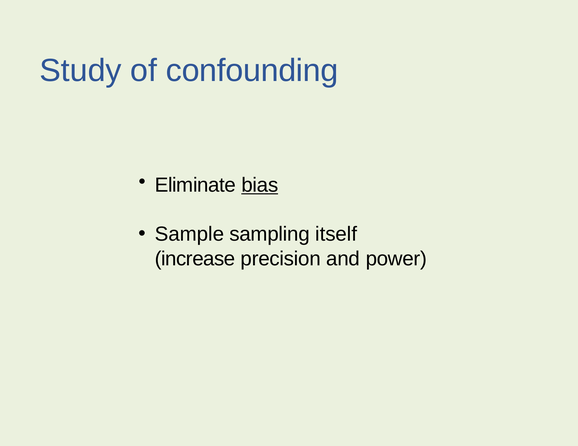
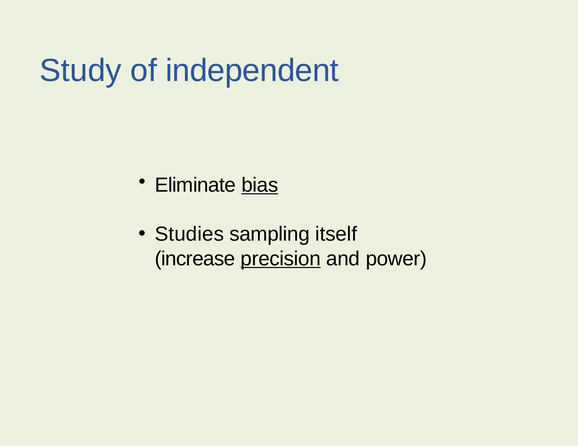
confounding: confounding -> independent (252, 71)
Sample: Sample -> Studies (189, 235)
precision underline: none -> present (281, 259)
